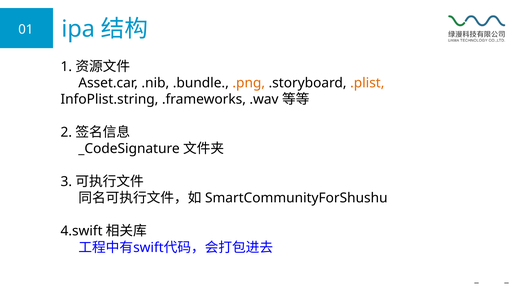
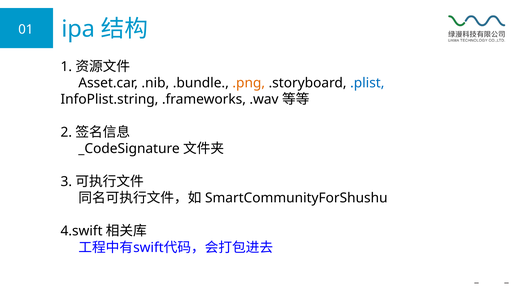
.plist colour: orange -> blue (367, 83)
